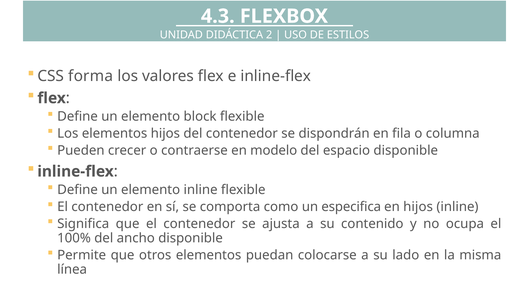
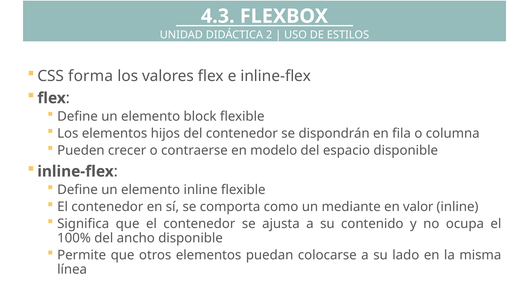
especifica: especifica -> mediante (351, 206)
en hijos: hijos -> valor (418, 206)
